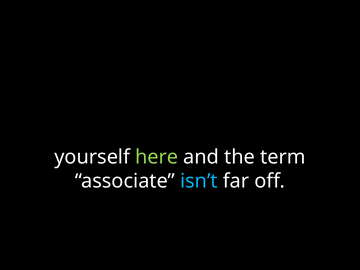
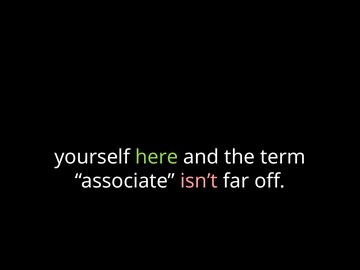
isn’t colour: light blue -> pink (199, 181)
